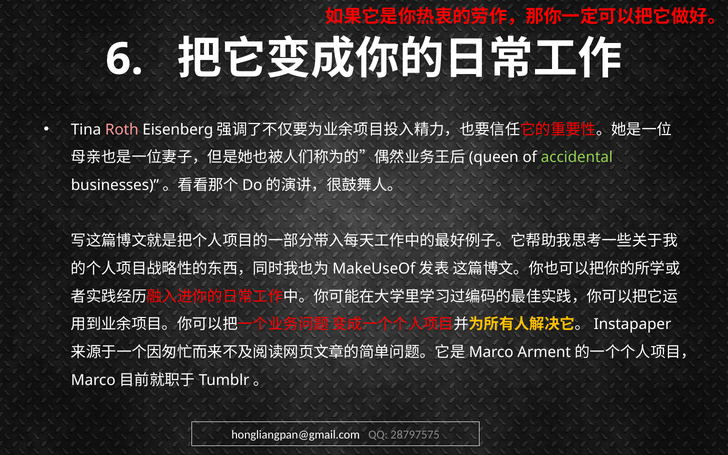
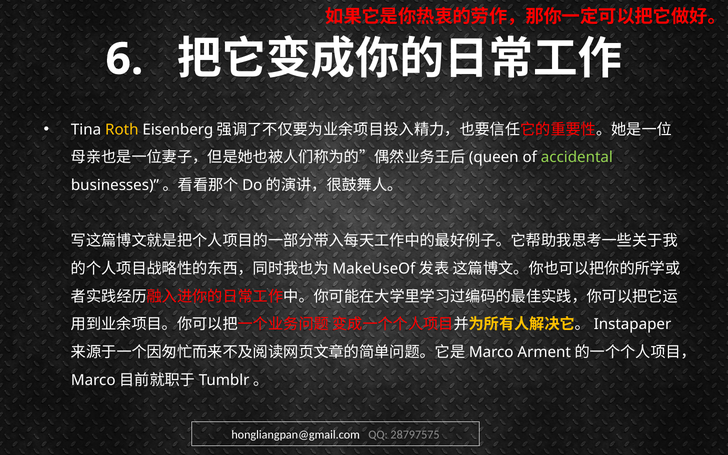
Roth colour: pink -> yellow (122, 130)
